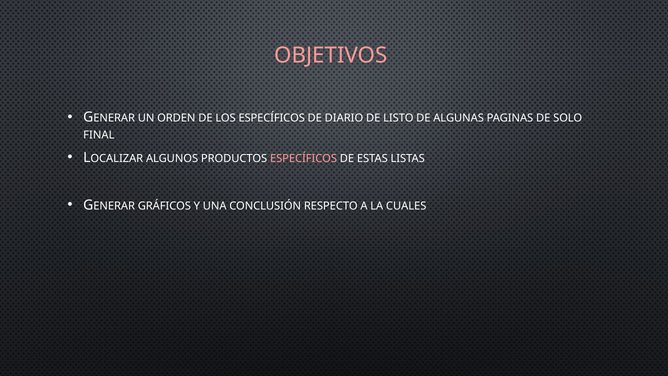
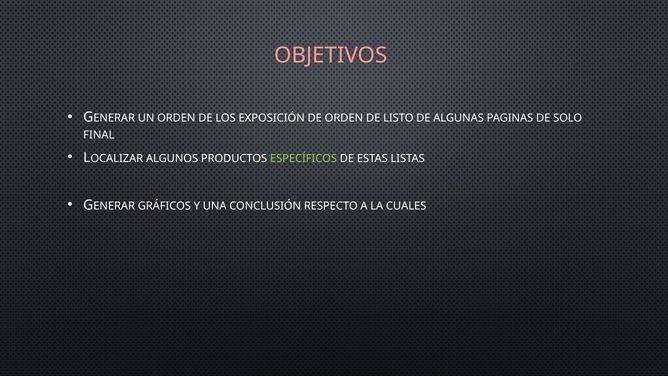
LOS ESPECÍFICOS: ESPECÍFICOS -> EXPOSICIÓN (272, 118)
DE DIARIO: DIARIO -> ORDEN (344, 118)
ESPECÍFICOS colour: pink -> light green (304, 158)
